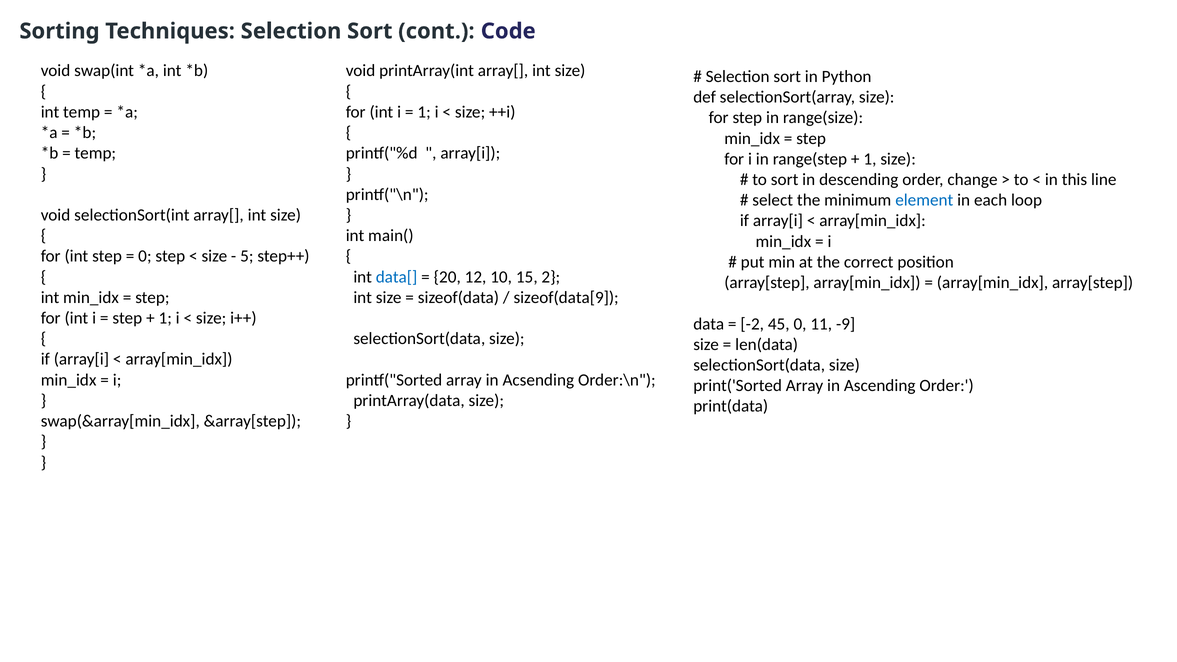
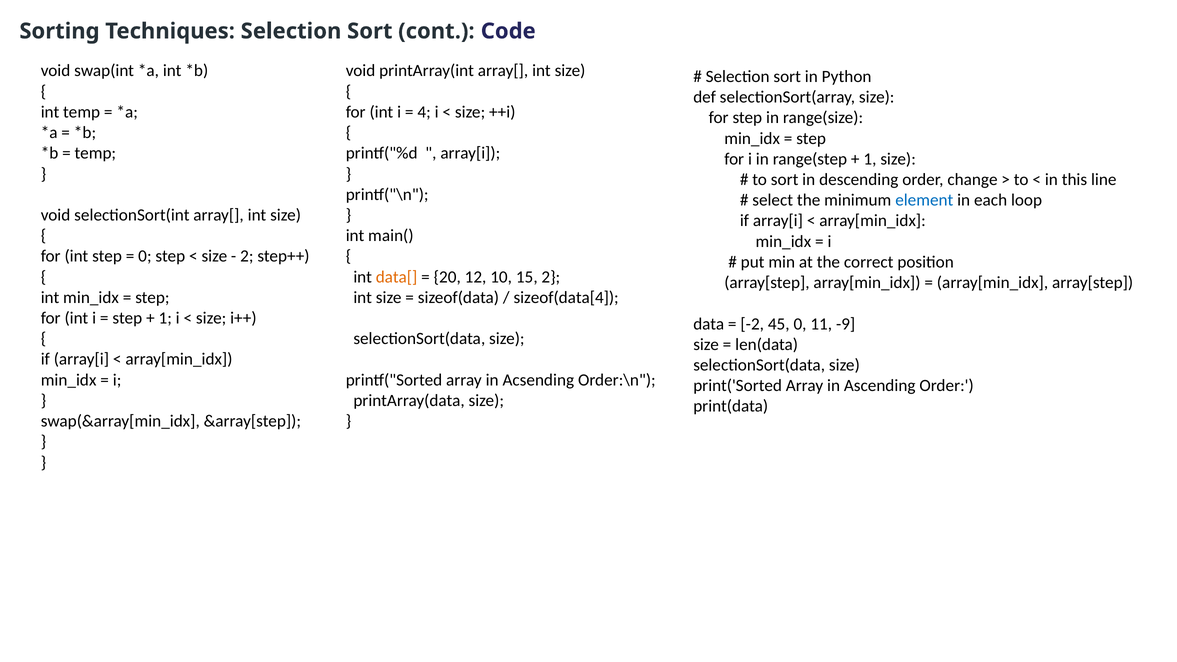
1: 1 -> 4 (424, 112)
5: 5 -> 2 (247, 256)
data[ colour: blue -> orange (397, 277)
sizeof(data[9: sizeof(data[9 -> sizeof(data[4 (566, 298)
